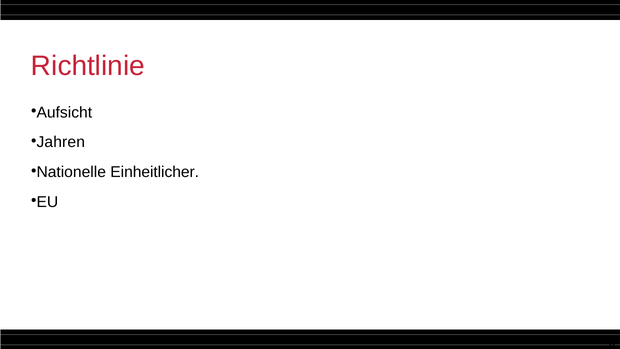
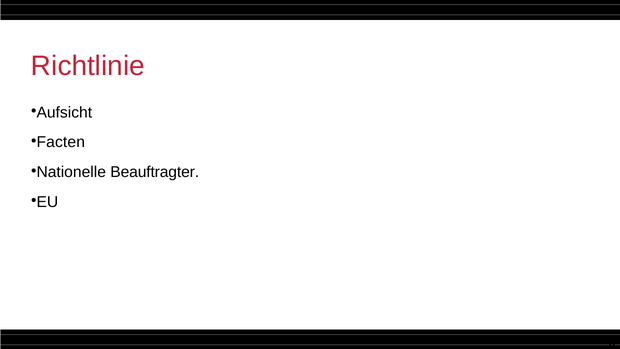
Jahren: Jahren -> Facten (61, 142)
Einheitlicher: Einheitlicher -> Beauftragter (155, 172)
